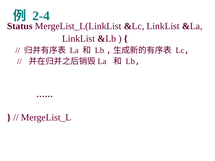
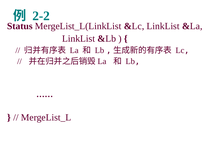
2-4: 2-4 -> 2-2 (41, 16)
